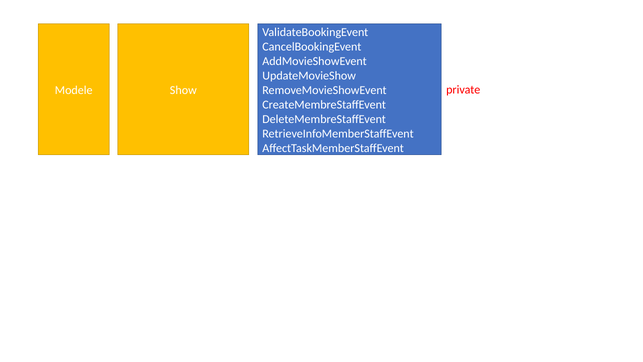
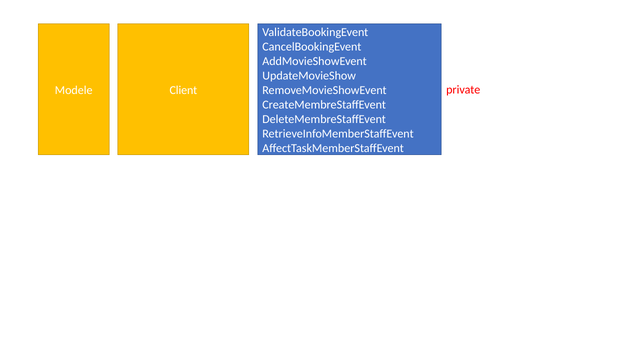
Show: Show -> Client (183, 90)
